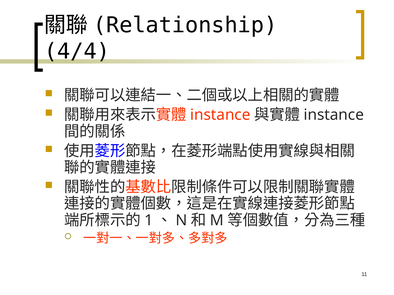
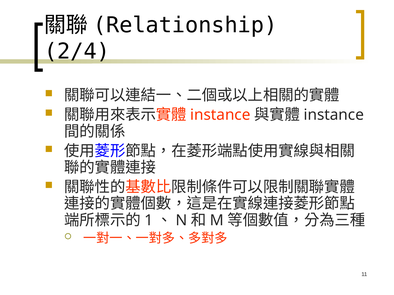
4/4: 4/4 -> 2/4 (77, 51)
